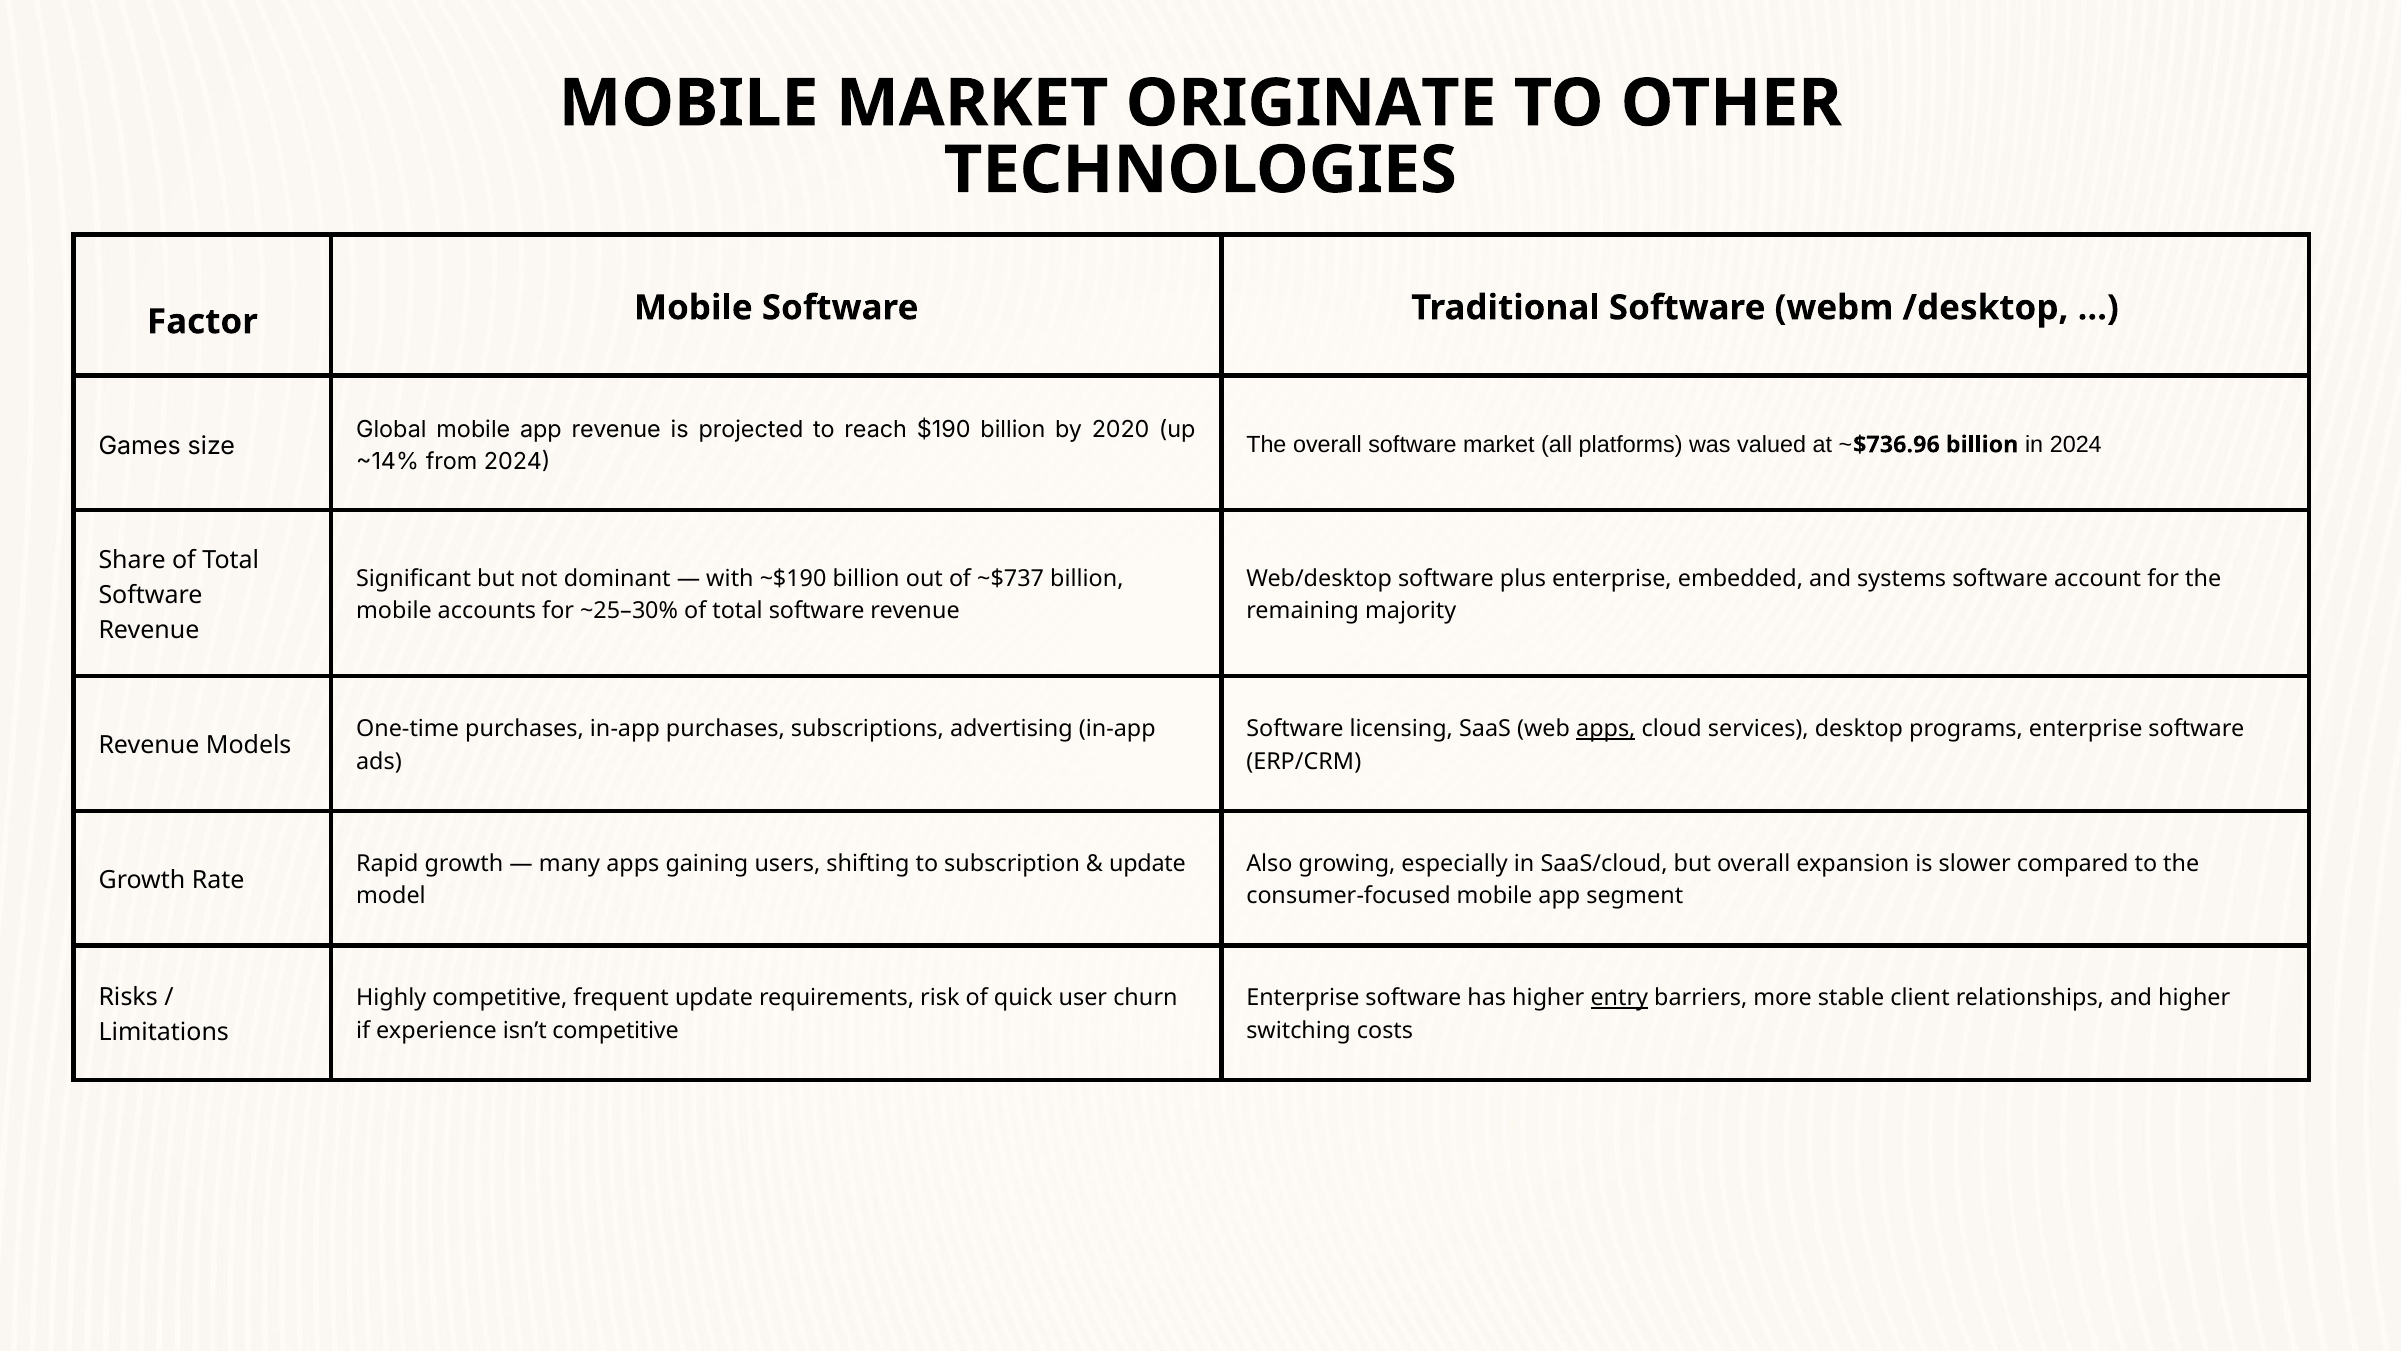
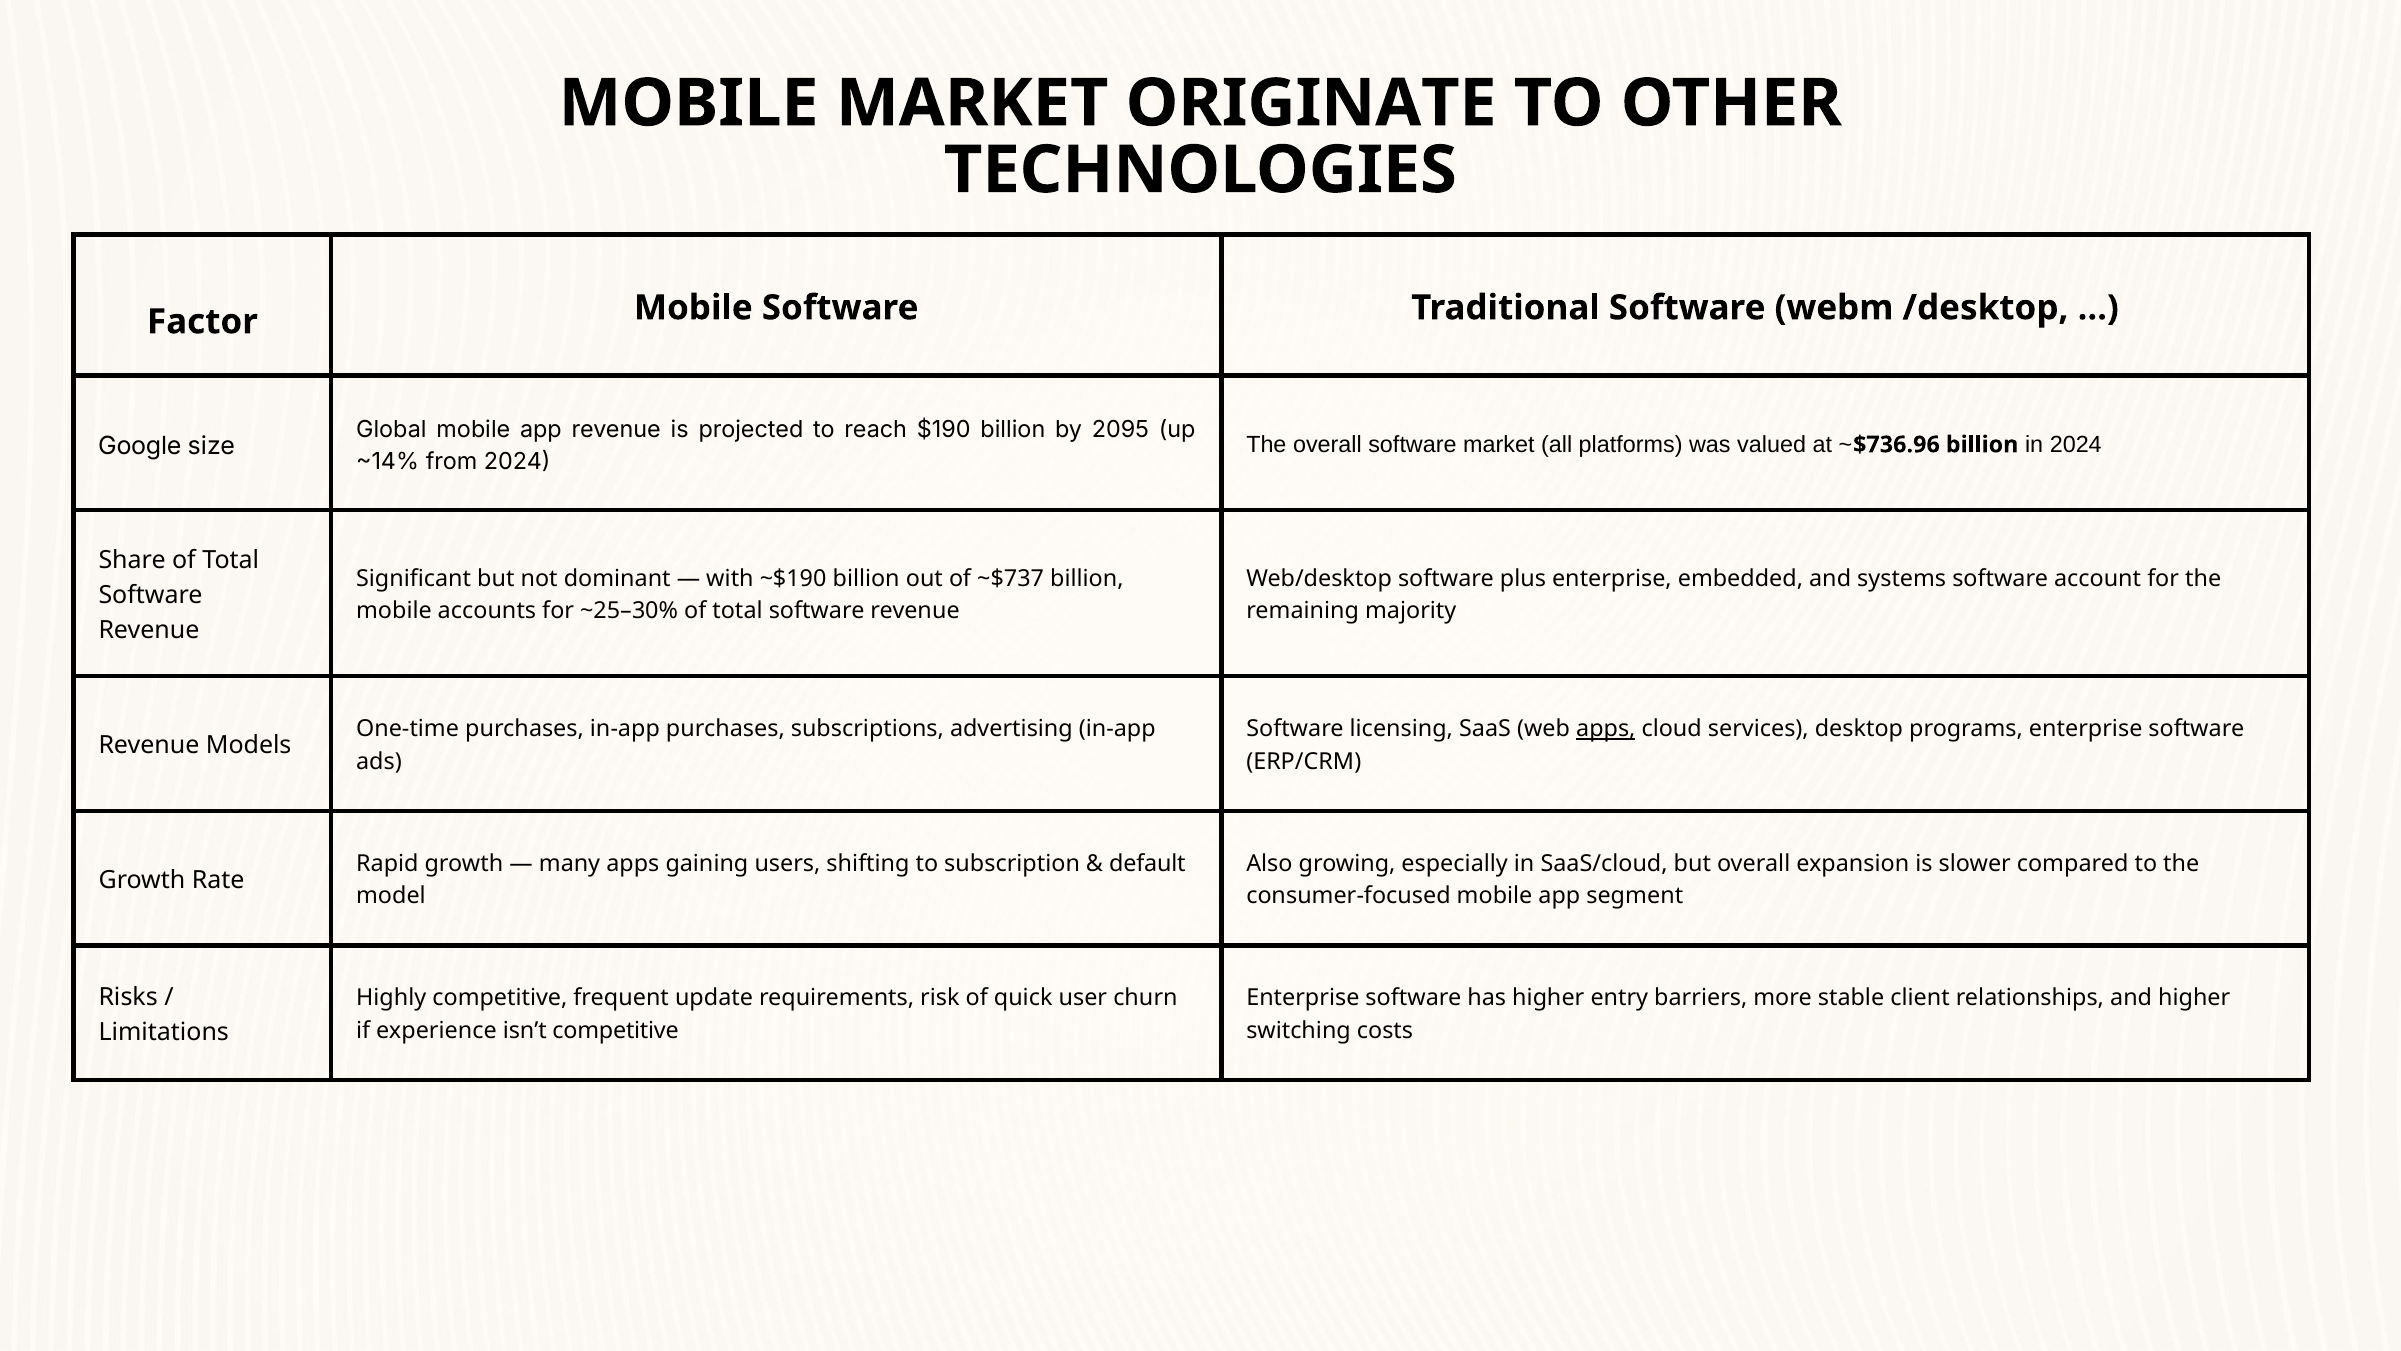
2020: 2020 -> 2095 (1121, 429)
Games: Games -> Google (140, 446)
update: update -> default (1147, 863)
entry underline: present -> none (1619, 998)
